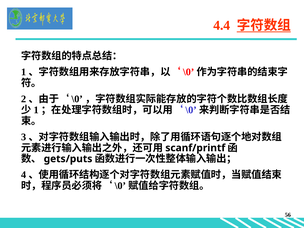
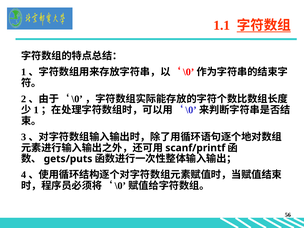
4.4: 4.4 -> 1.1 (222, 25)
